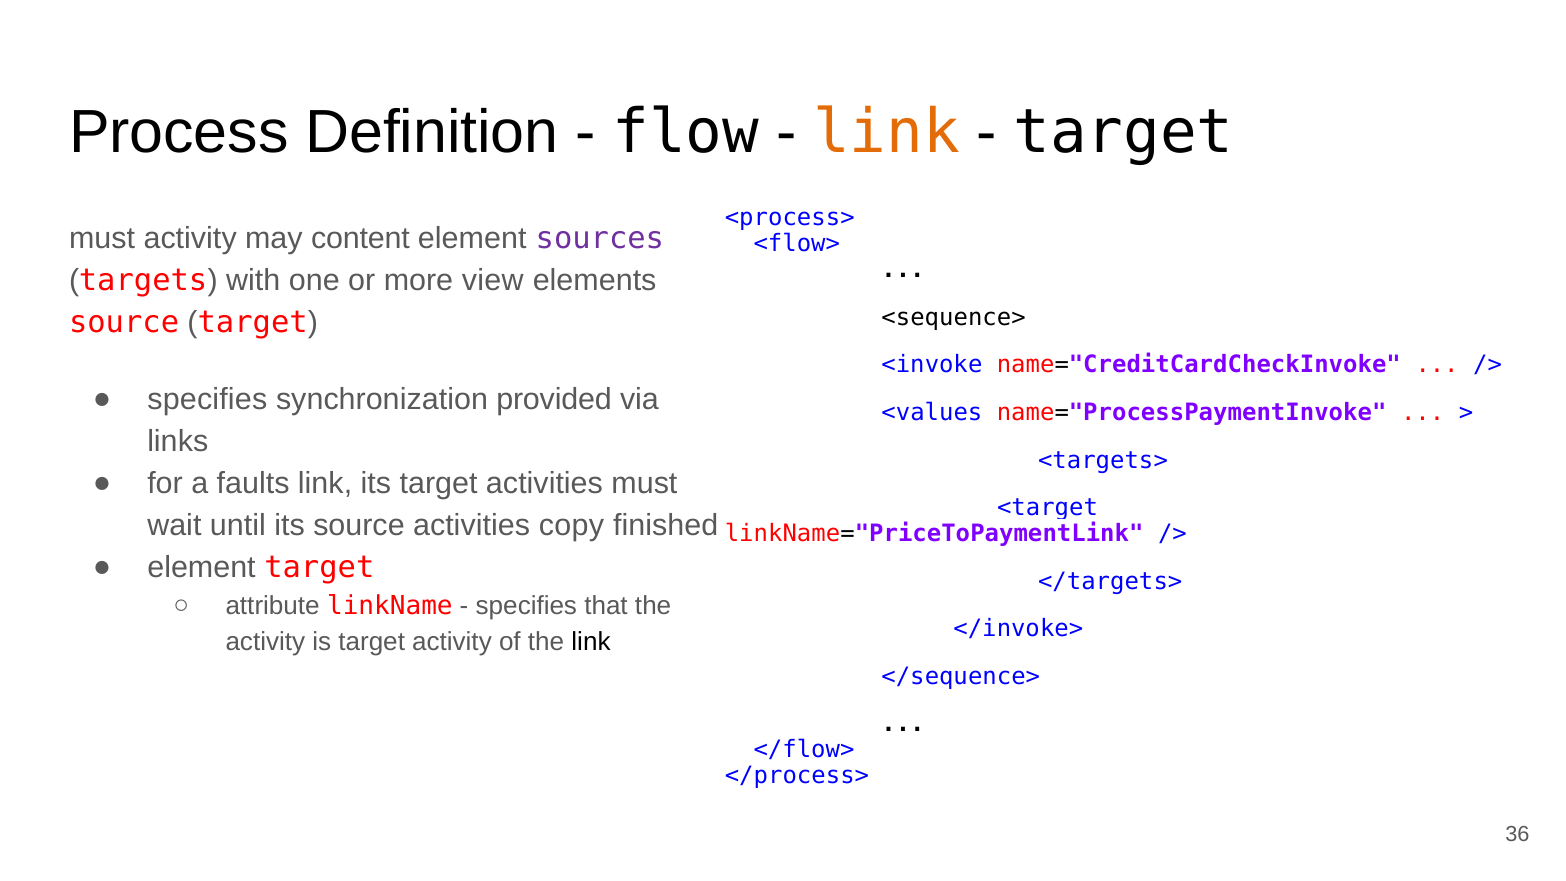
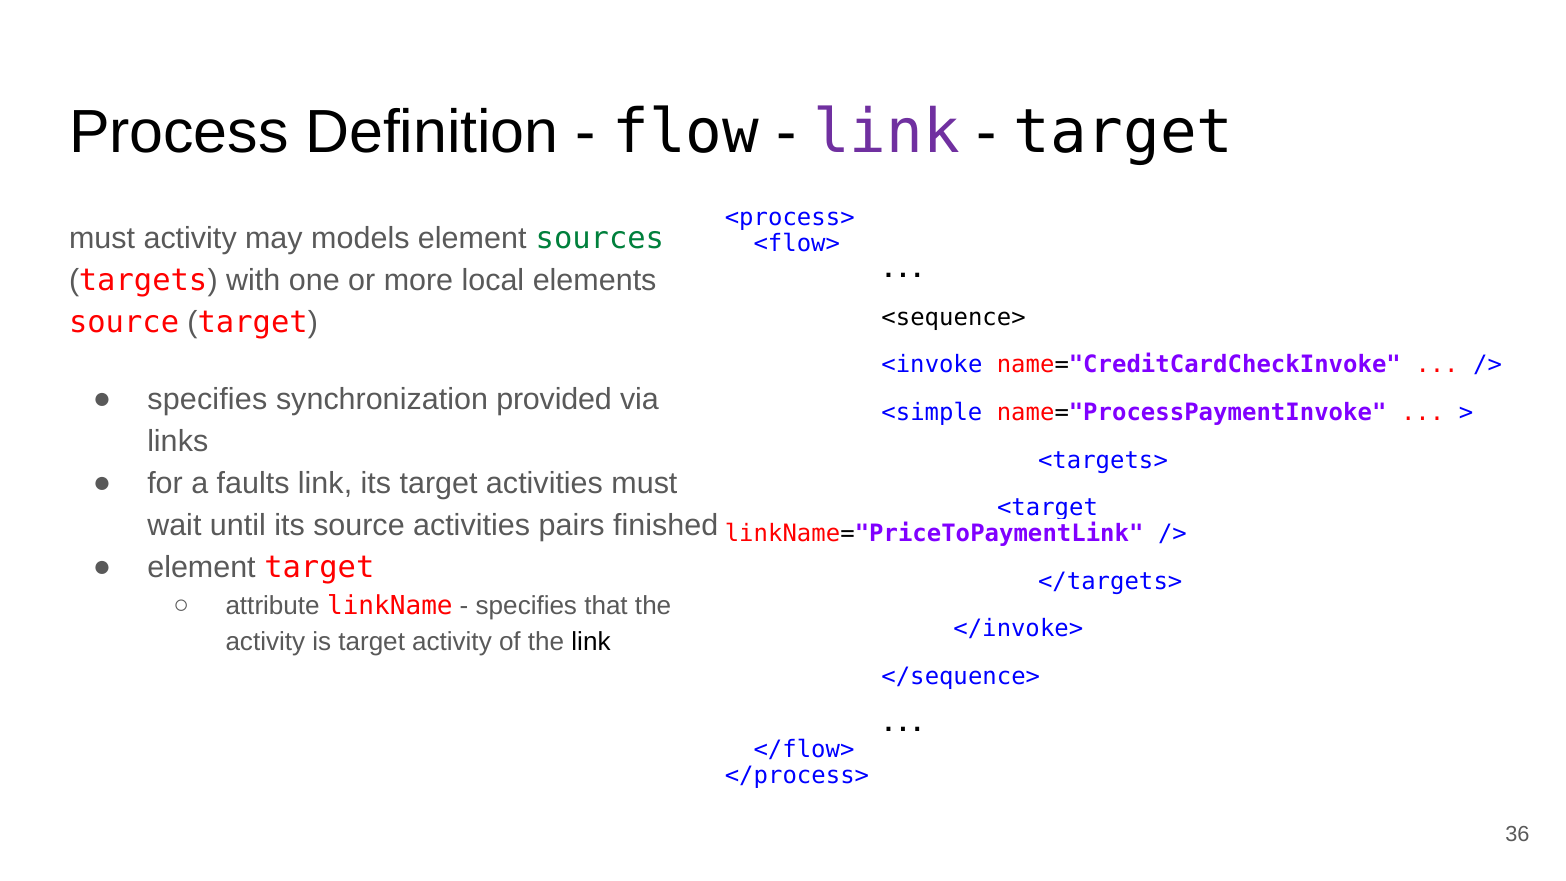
link colour: orange -> purple (887, 133)
content: content -> models (360, 239)
sources colour: purple -> green (600, 239)
view: view -> local (493, 281)
<values: <values -> <simple (932, 412)
copy: copy -> pairs (572, 526)
